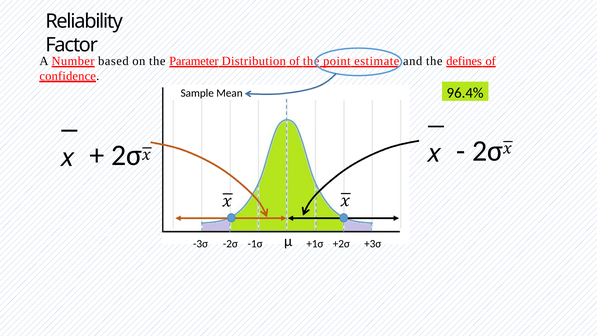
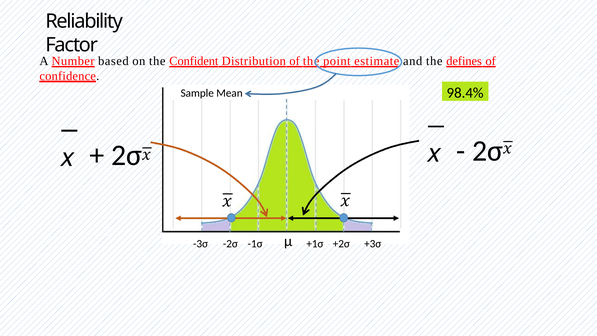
Parameter: Parameter -> Confident (194, 61)
96.4%: 96.4% -> 98.4% (465, 93)
